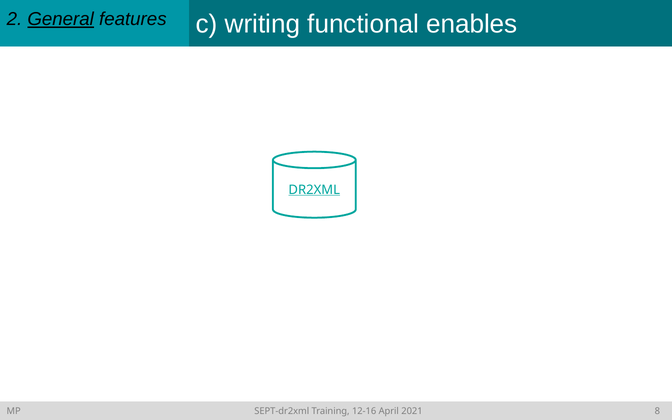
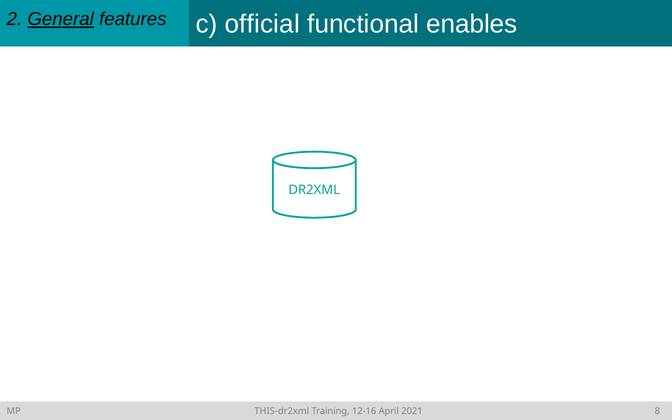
writing: writing -> official (262, 24)
DR2XML underline: present -> none (314, 190)
SEPT-dr2xml: SEPT-dr2xml -> THIS-dr2xml (282, 411)
